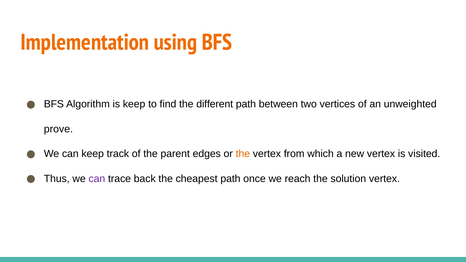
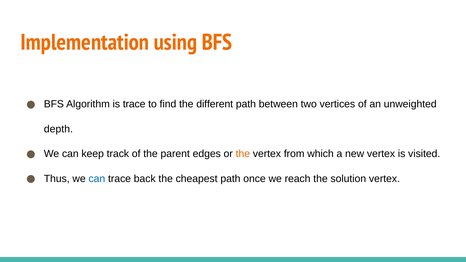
is keep: keep -> trace (134, 104)
prove: prove -> depth (58, 129)
can colour: purple -> blue (97, 179)
